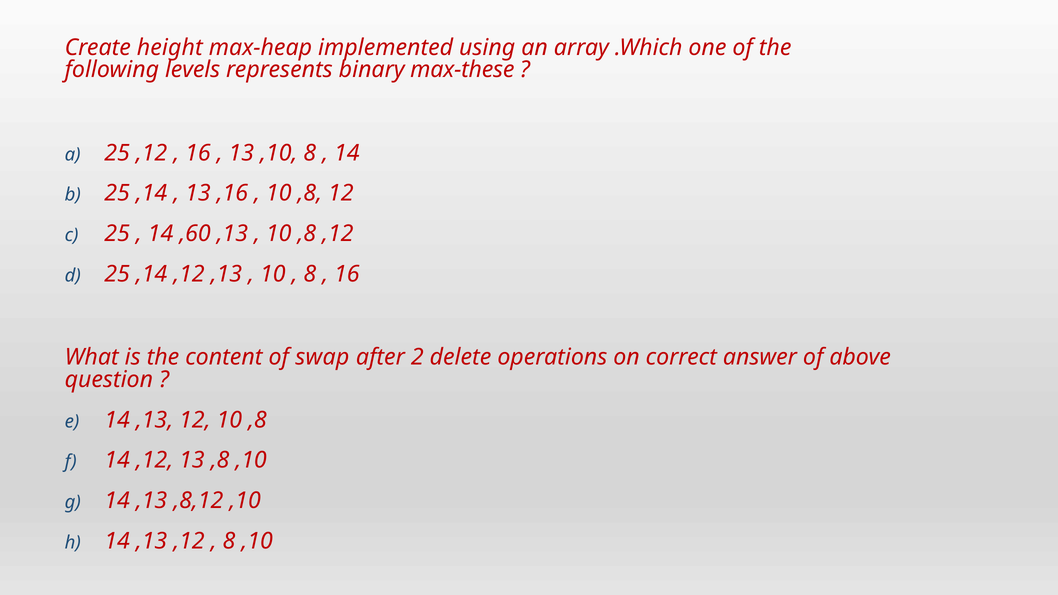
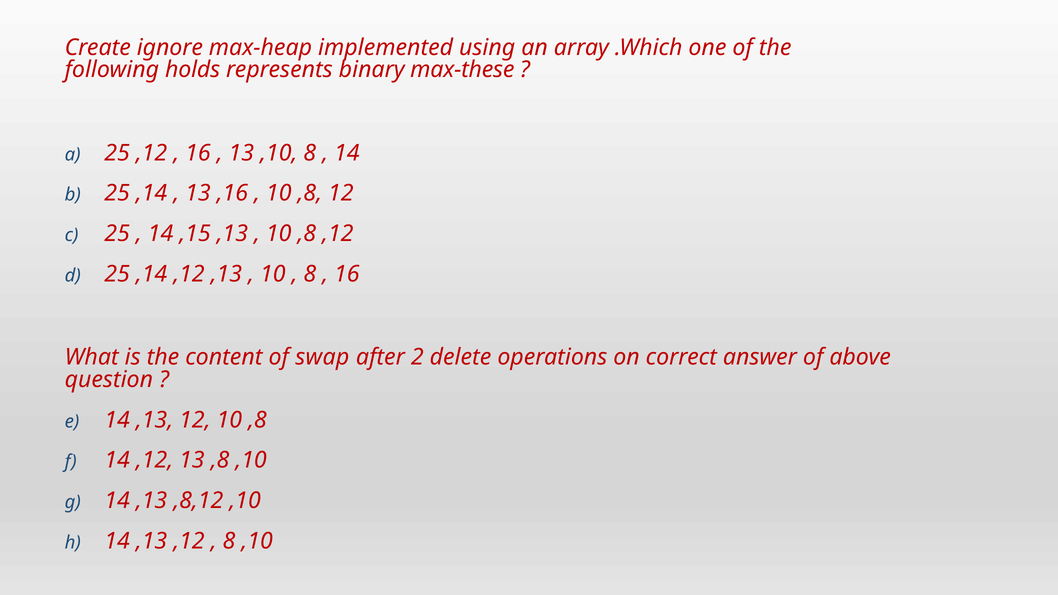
height: height -> ignore (170, 47)
levels: levels -> holds (193, 70)
,60: ,60 -> ,15 (195, 234)
